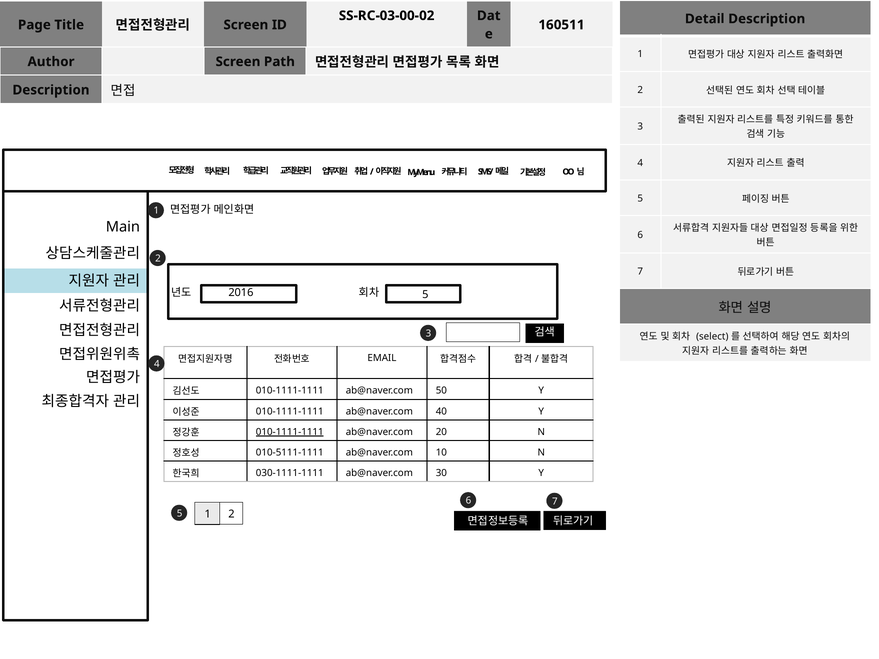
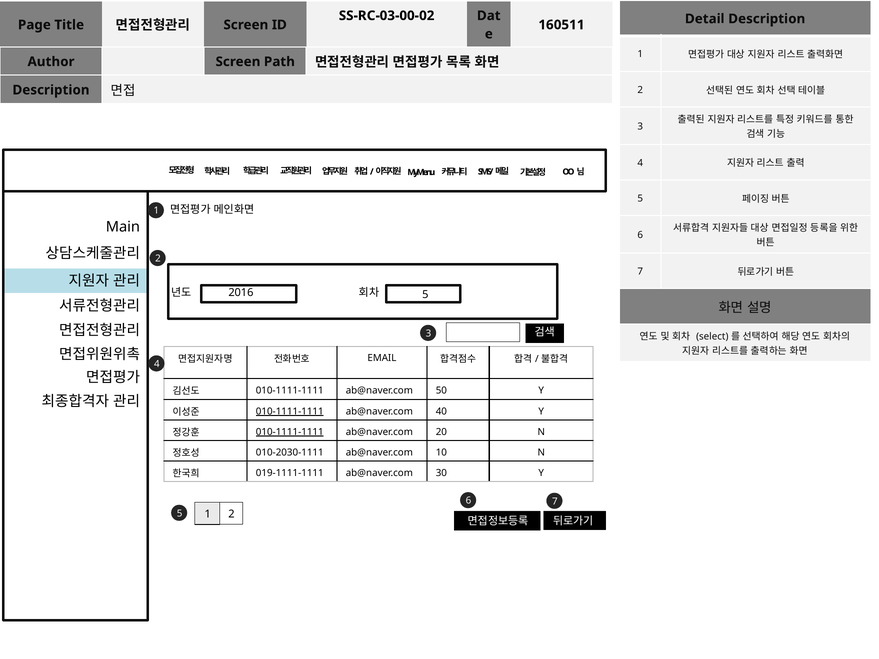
010-1111-1111 underline: none -> present (290, 411)
010-5111-1111: 010-5111-1111 -> 010-2030-1111 (290, 453)
030-1111-1111: 030-1111-1111 -> 019-1111-1111 (290, 473)
